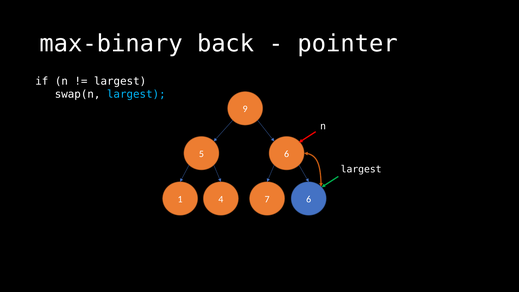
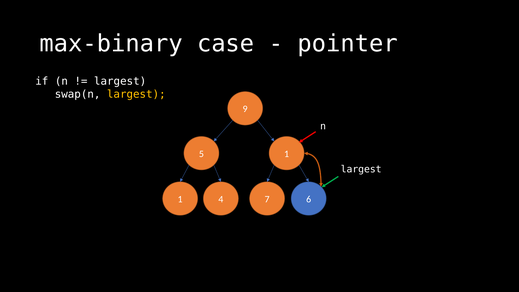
back: back -> case (226, 44)
largest colour: light blue -> yellow (136, 94)
5 6: 6 -> 1 (287, 154)
